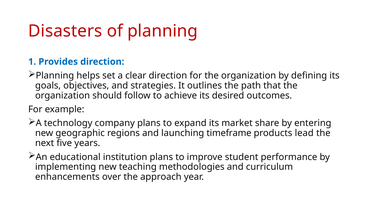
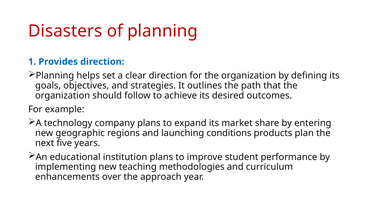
timeframe: timeframe -> conditions (229, 133)
lead: lead -> plan (304, 133)
